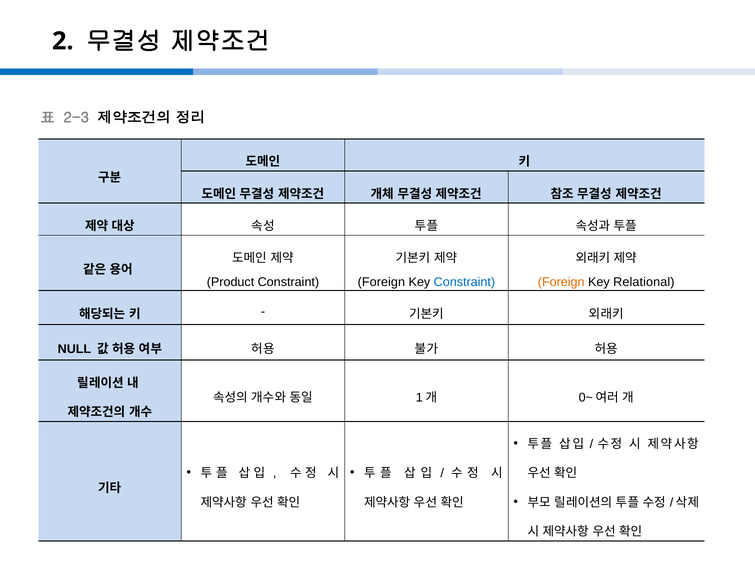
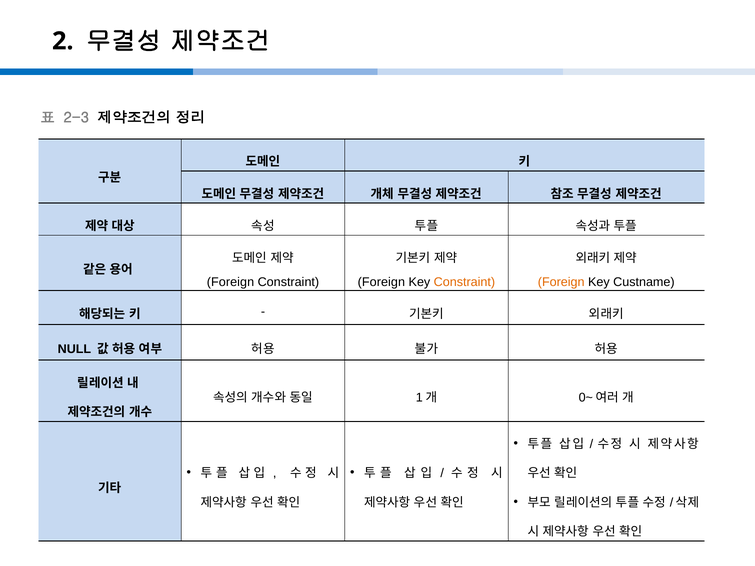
Product: Product -> Foreign (230, 282)
Constraint colour: blue -> orange (464, 282)
Relational: Relational -> Custname (644, 282)
